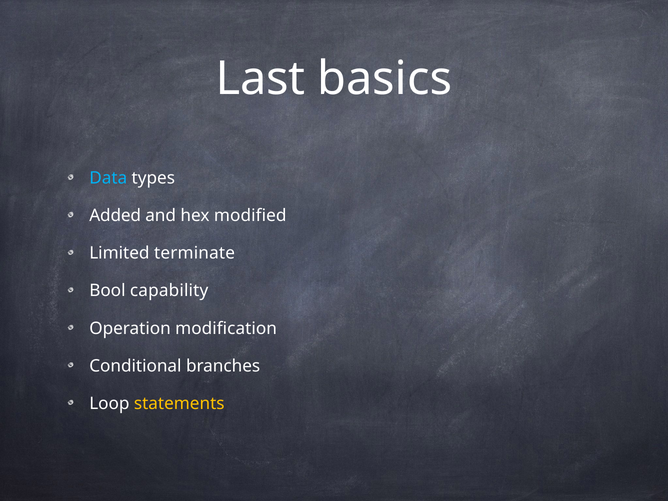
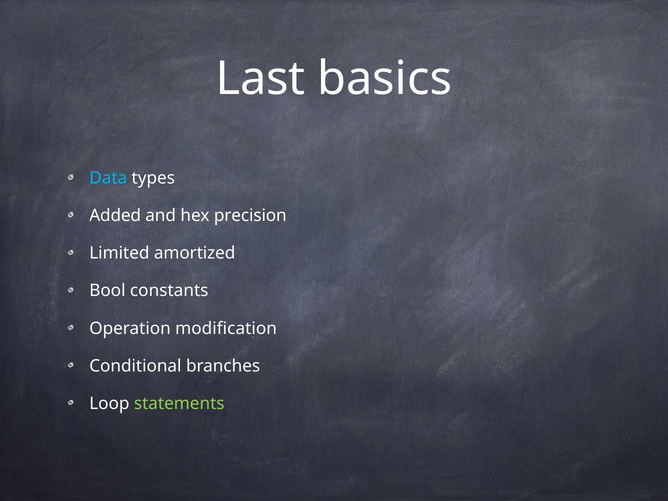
modified: modified -> precision (250, 216)
terminate: terminate -> amortized (195, 253)
capability: capability -> constants (169, 291)
statements colour: yellow -> light green (179, 404)
